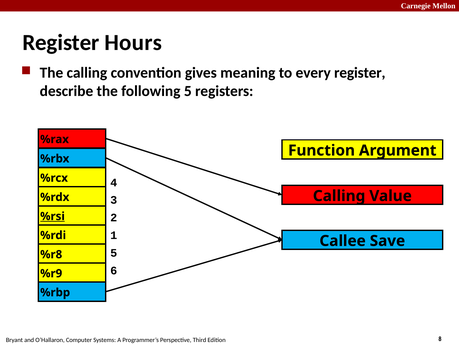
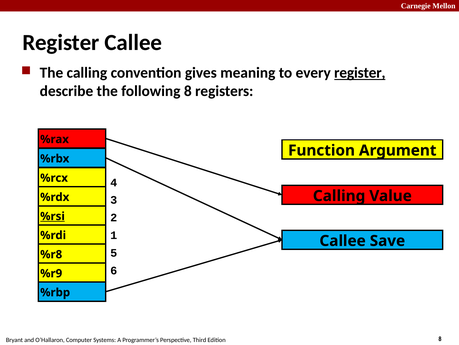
Register Hours: Hours -> Callee (133, 43)
register underline: none -> present (360, 73)
following 5: 5 -> 8 (188, 91)
